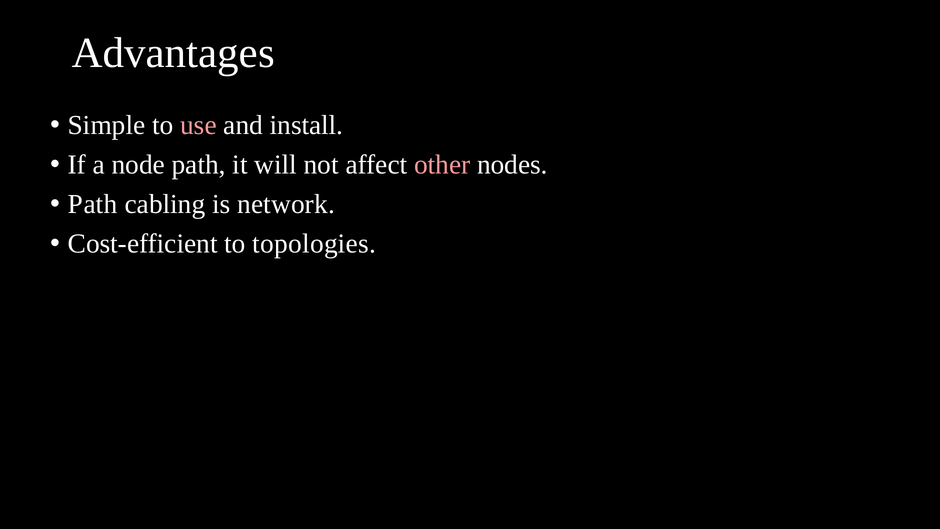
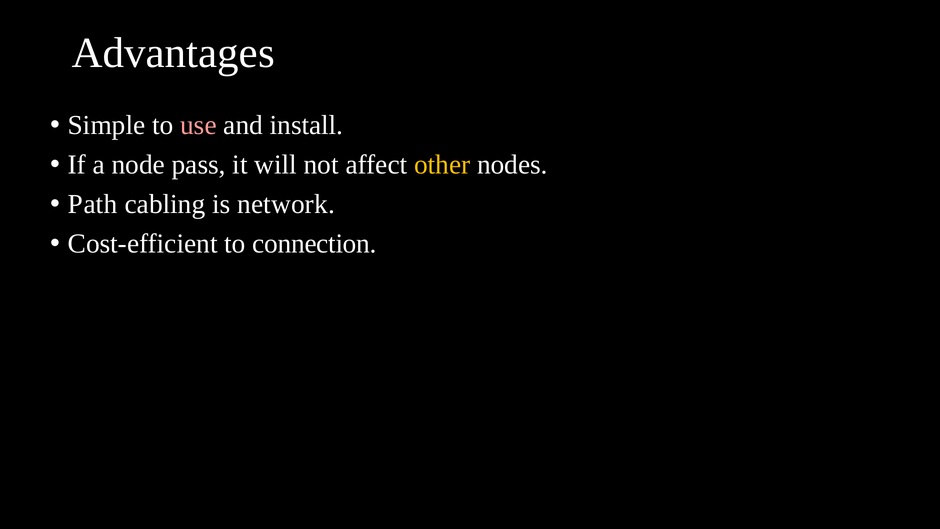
node path: path -> pass (199, 165)
other colour: pink -> yellow (442, 165)
topologies: topologies -> connection (315, 243)
